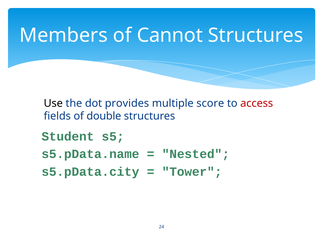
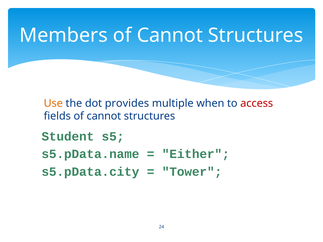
Use colour: black -> orange (53, 103)
score: score -> when (210, 103)
fields of double: double -> cannot (104, 116)
Nested: Nested -> Either (196, 154)
